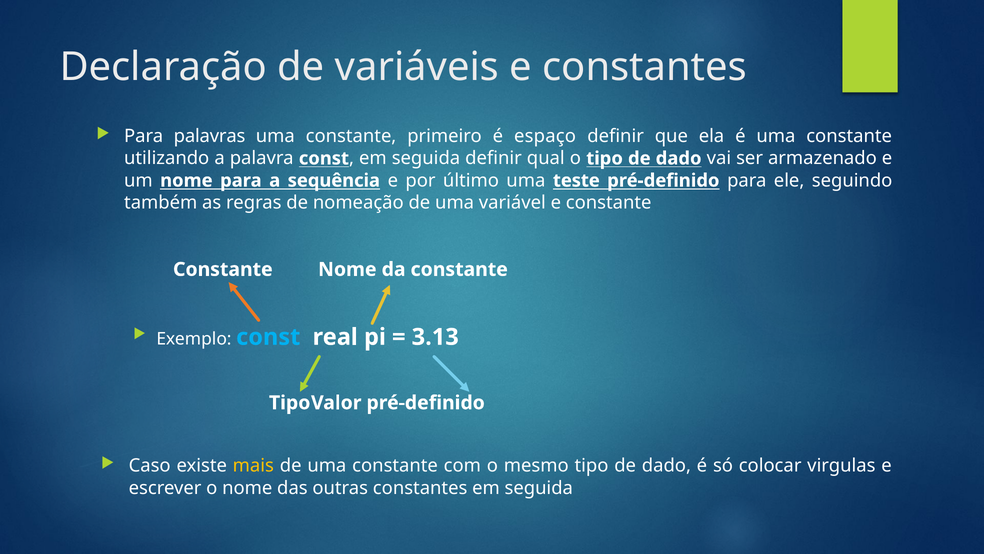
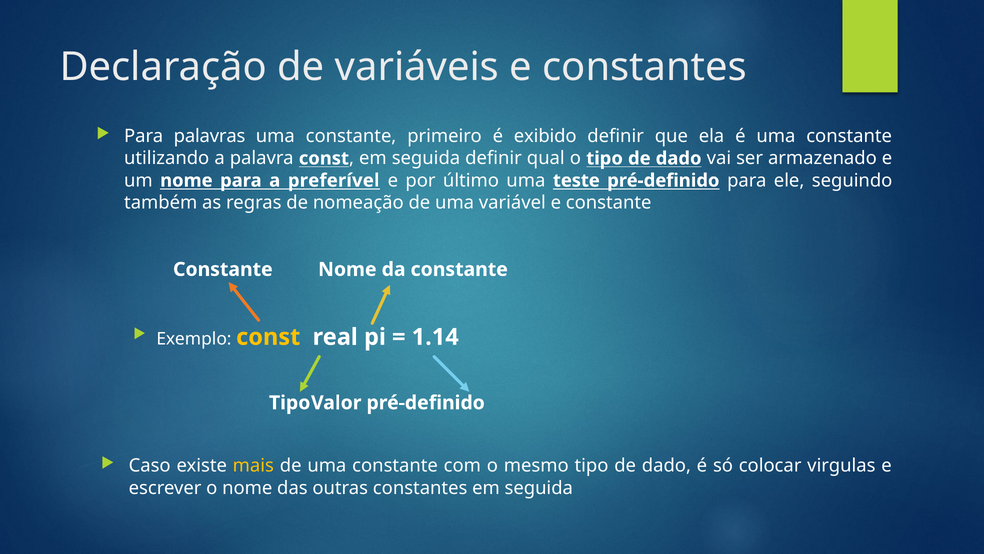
espaço: espaço -> exibido (545, 136)
sequência: sequência -> preferível (334, 180)
const colour: light blue -> yellow (268, 337)
3.13: 3.13 -> 1.14 (435, 337)
